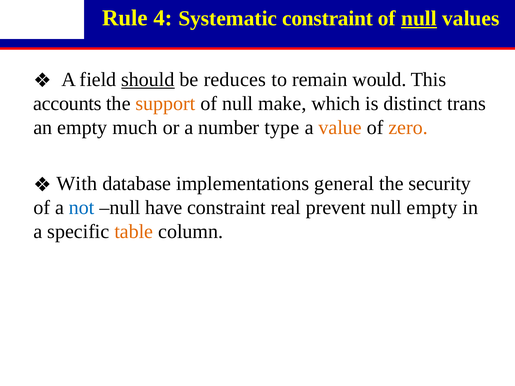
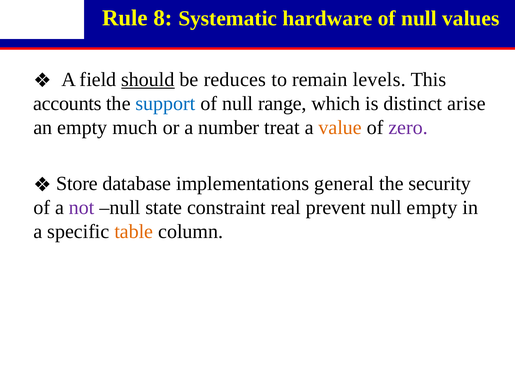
4: 4 -> 8 (163, 18)
Systematic constraint: constraint -> hardware (327, 18)
null underline: present -> none (419, 18)
would: would -> levels (379, 80)
support colour: orange -> blue (165, 104)
make: make -> range (282, 104)
trans: trans -> arise (467, 104)
type: type -> treat (282, 128)
zero colour: orange -> purple (408, 128)
With: With -> Store (77, 184)
not colour: blue -> purple (82, 208)
have: have -> state (164, 208)
